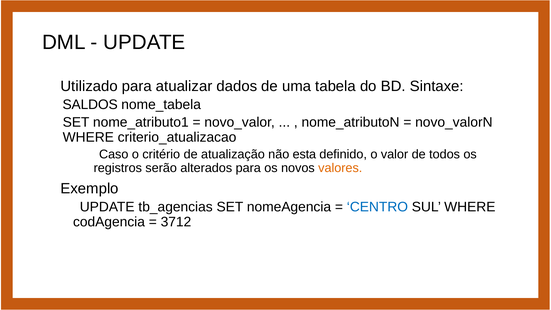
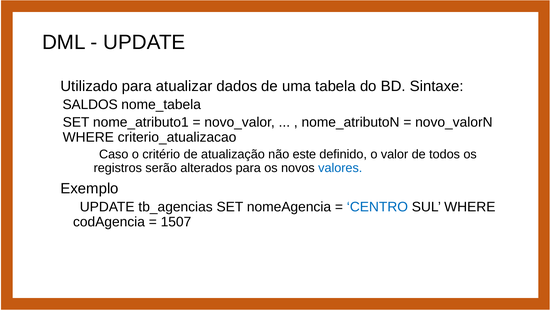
esta: esta -> este (304, 154)
valores colour: orange -> blue (340, 168)
3712: 3712 -> 1507 (176, 222)
